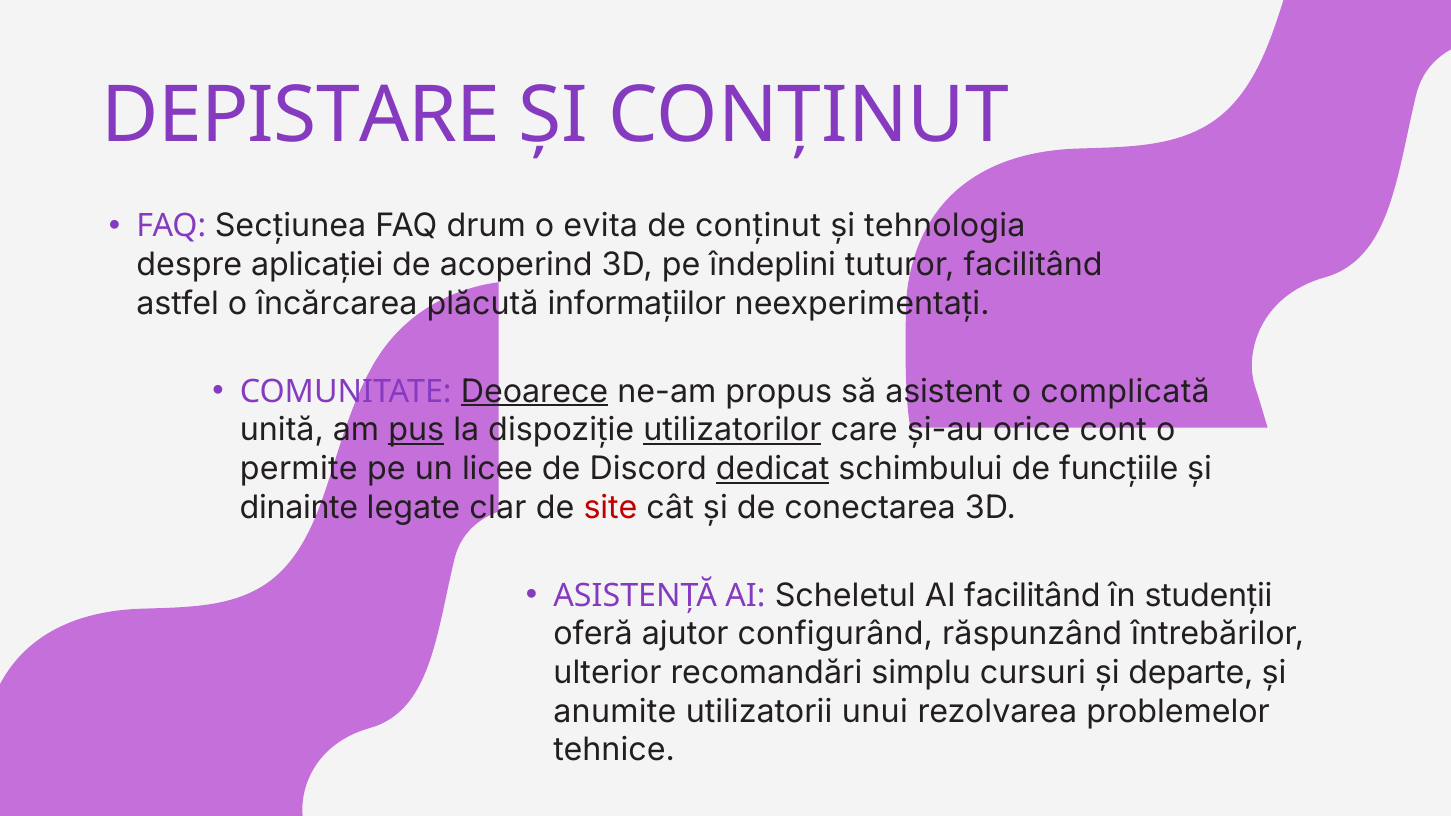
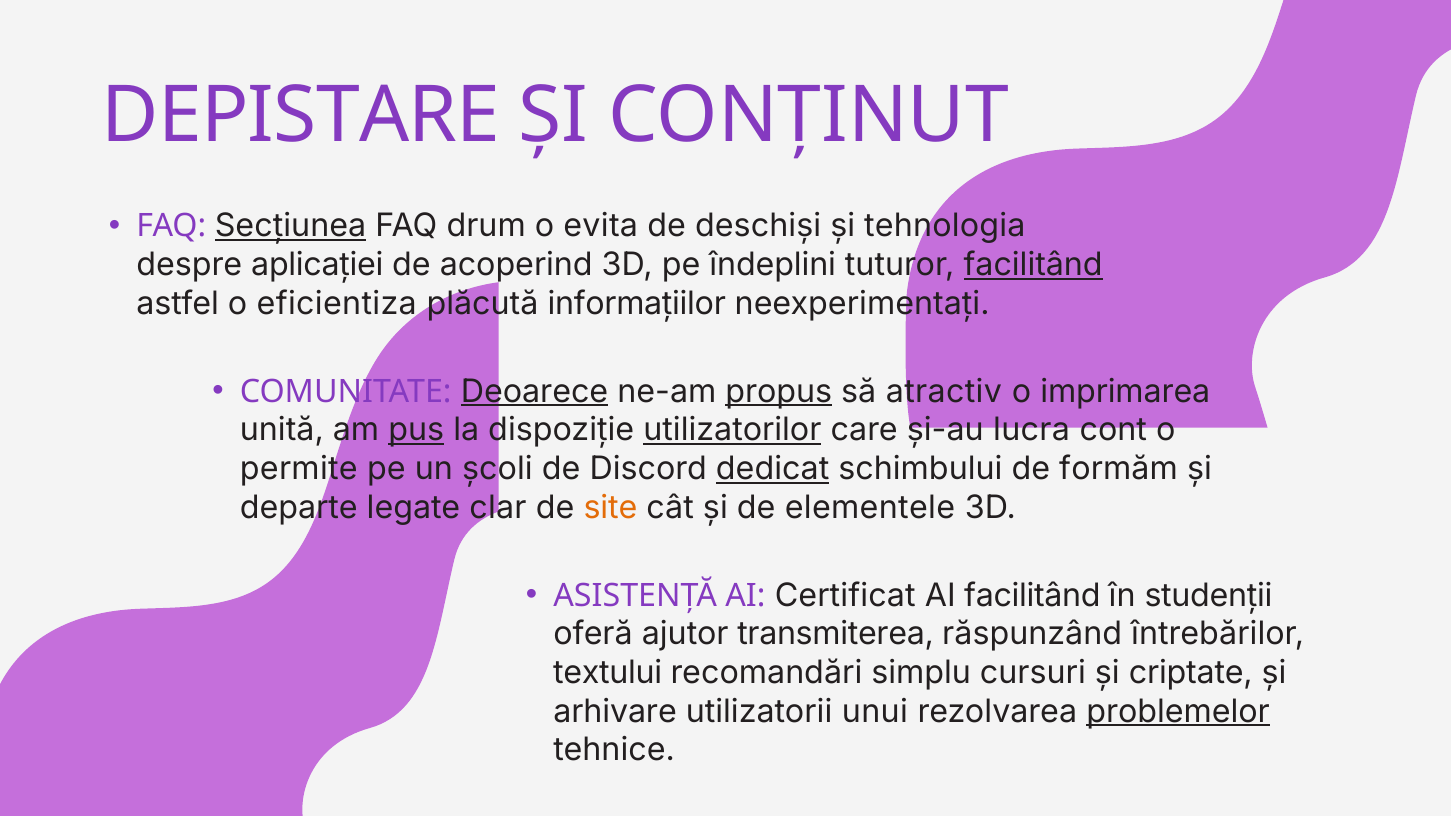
Secțiunea underline: none -> present (291, 226)
de conținut: conținut -> deschiși (758, 226)
facilitând underline: none -> present (1033, 265)
încărcarea: încărcarea -> eficientiza (337, 304)
propus underline: none -> present (779, 392)
asistent: asistent -> atractiv (944, 392)
complicată: complicată -> imprimarea (1125, 392)
orice: orice -> lucra (1032, 430)
licee: licee -> școli (497, 469)
funcțiile: funcțiile -> formăm (1119, 469)
dinainte: dinainte -> departe (299, 508)
site colour: red -> orange (610, 508)
conectarea: conectarea -> elementele (870, 508)
Scheletul: Scheletul -> Certificat (845, 596)
configurând: configurând -> transmiterea (836, 634)
ulterior: ulterior -> textului (608, 673)
departe: departe -> criptate (1191, 673)
anumite: anumite -> arhivare (615, 712)
problemelor underline: none -> present (1178, 712)
